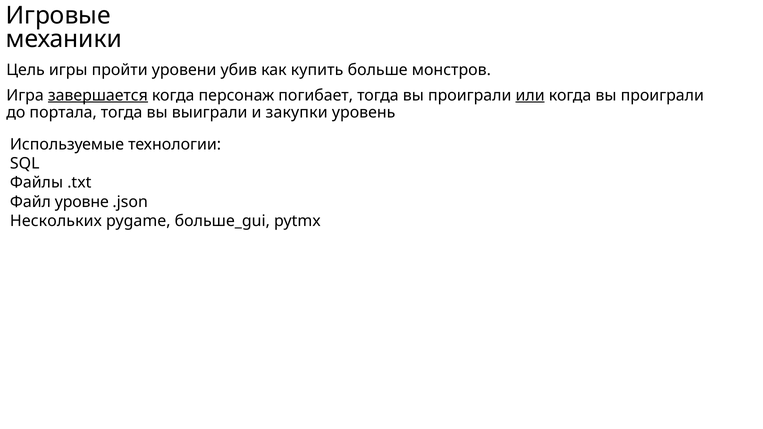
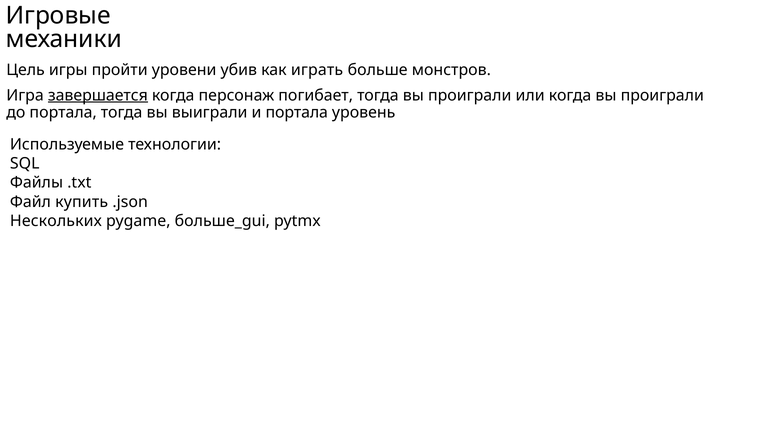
купить: купить -> играть (317, 70)
или underline: present -> none (530, 95)
и закупки: закупки -> портала (297, 113)
уровне: уровне -> купить (82, 202)
